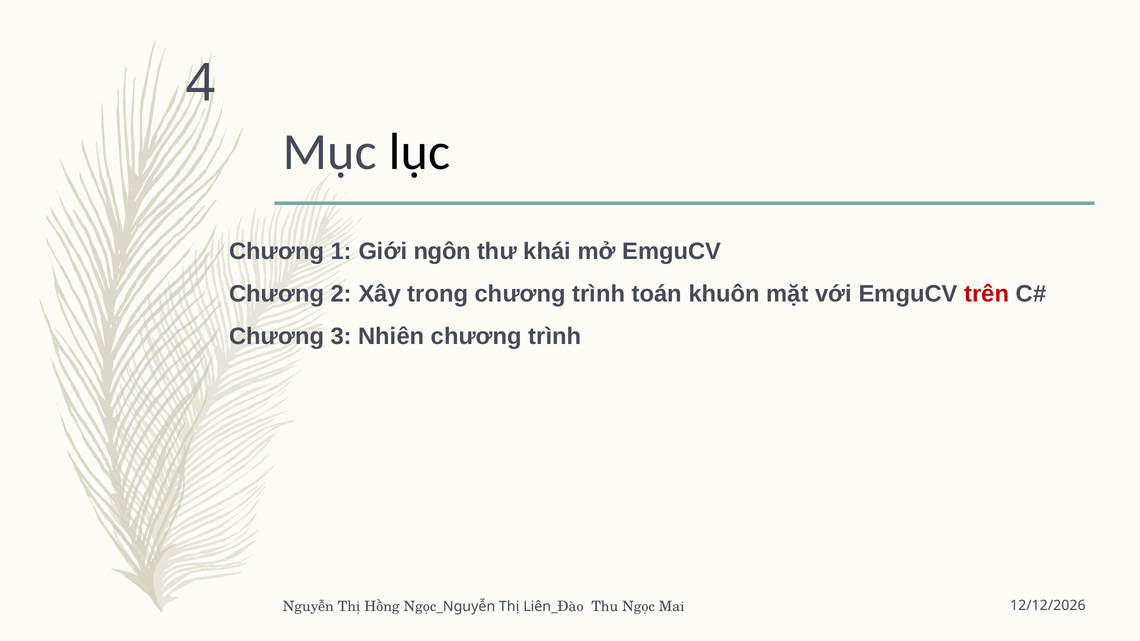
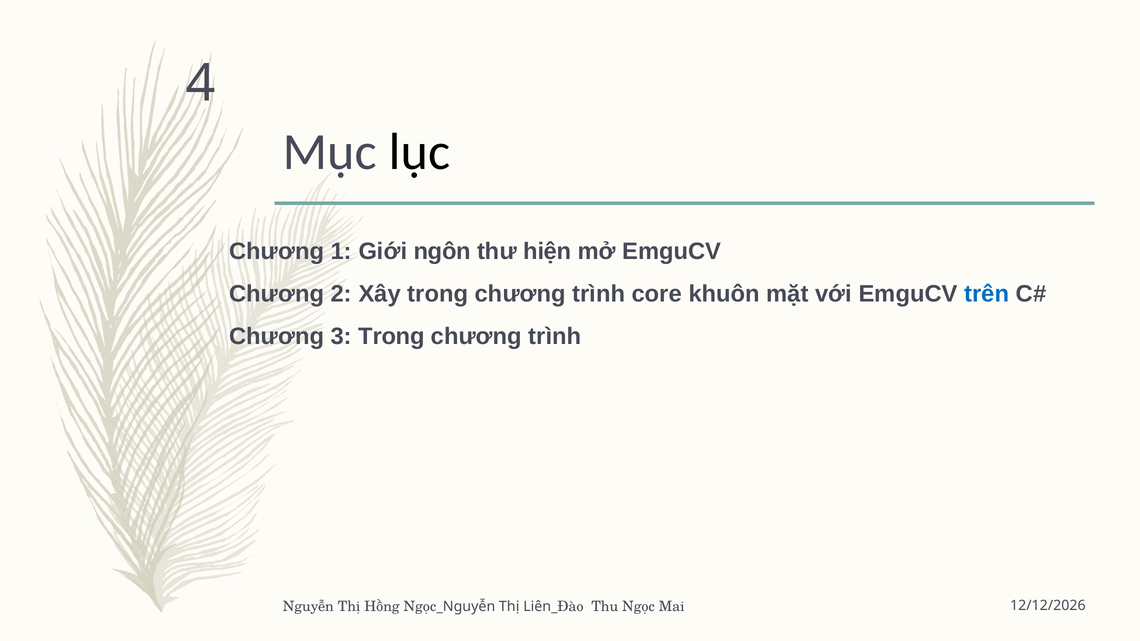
khái: khái -> hiện (547, 251)
toán: toán -> core (657, 294)
trên colour: red -> blue (987, 294)
3 Nhiên: Nhiên -> Trong (391, 337)
